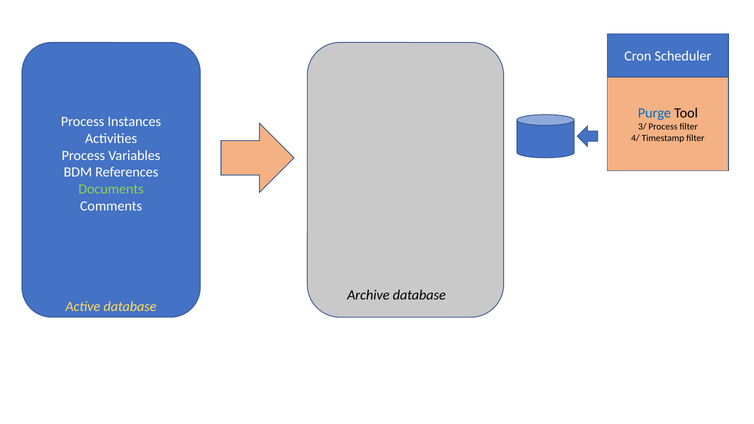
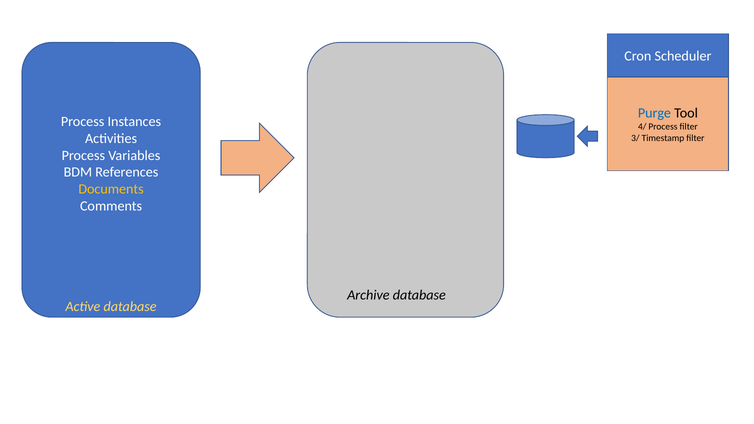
3/: 3/ -> 4/ (642, 127)
4/: 4/ -> 3/ (635, 138)
Documents colour: light green -> yellow (111, 189)
